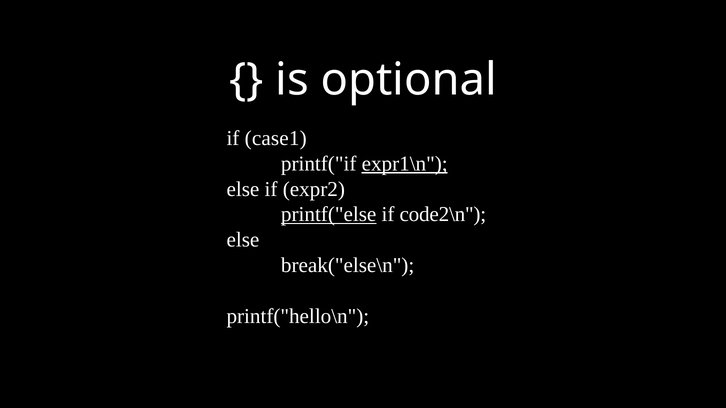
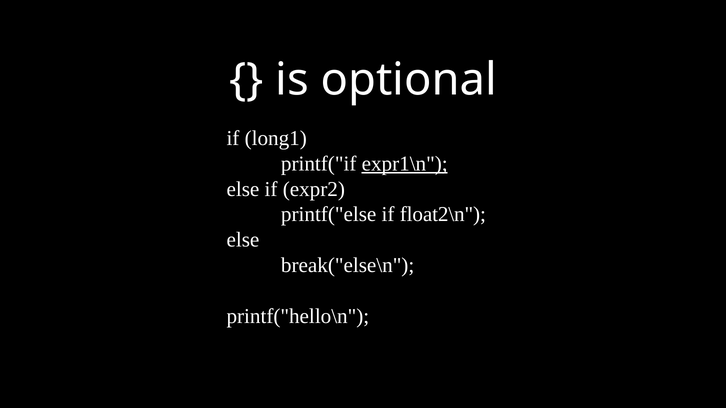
case1: case1 -> long1 (276, 138)
printf("else underline: present -> none (329, 215)
code2\n: code2\n -> float2\n (443, 215)
